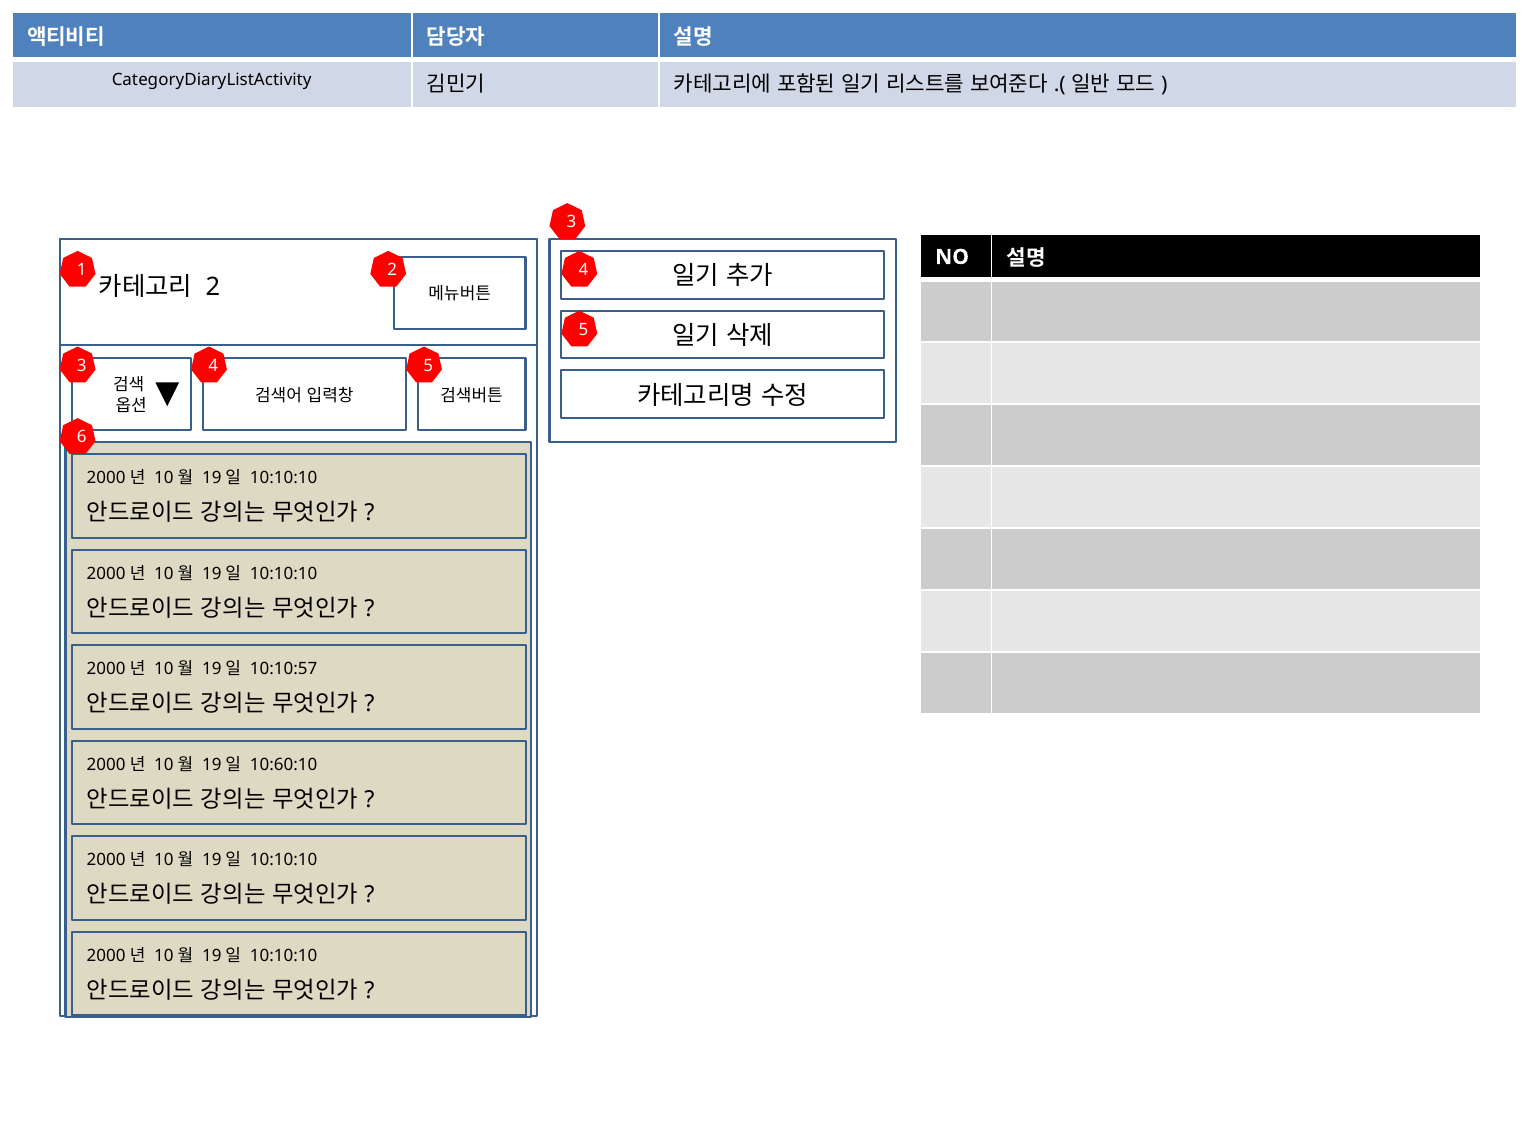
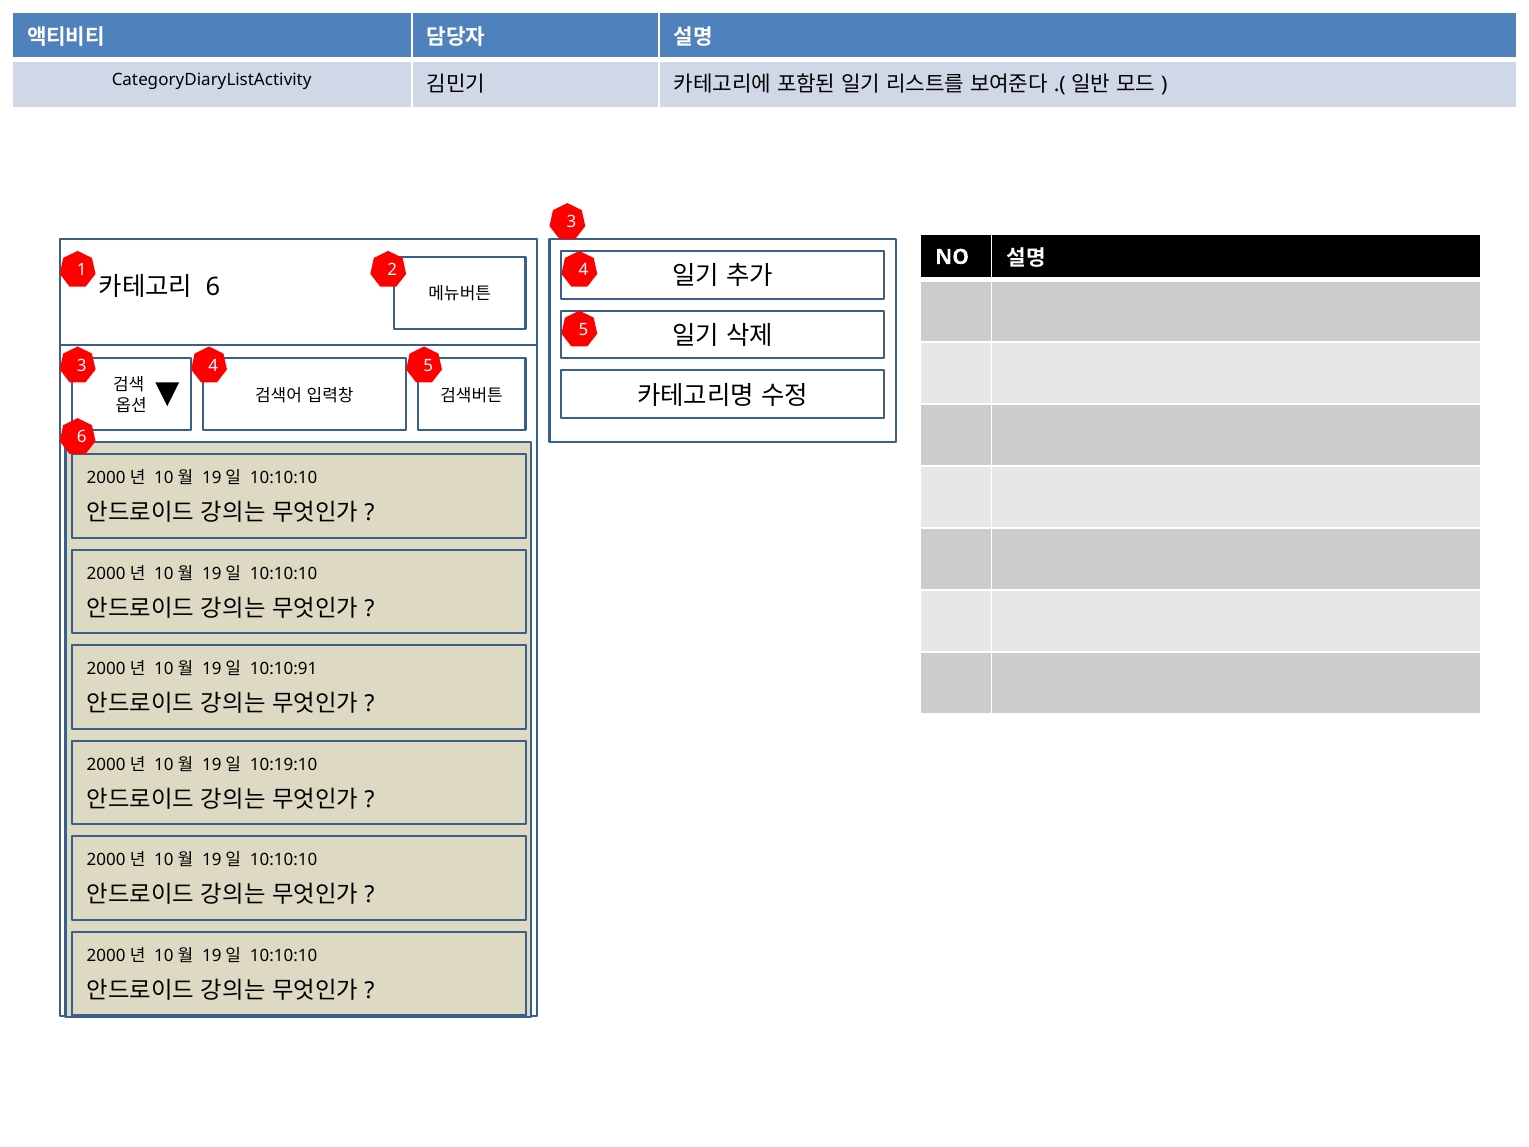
2: 2 -> 6 (213, 287)
10:10:57: 10:10:57 -> 10:10:91 (284, 669)
10:60:10: 10:60:10 -> 10:19:10 (284, 764)
